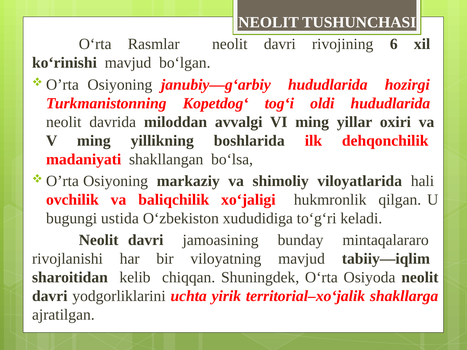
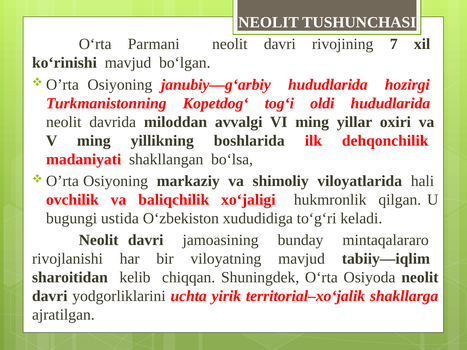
Rasmlar: Rasmlar -> Parmani (154, 44)
6: 6 -> 7 (394, 44)
